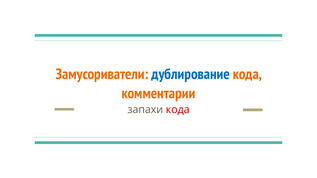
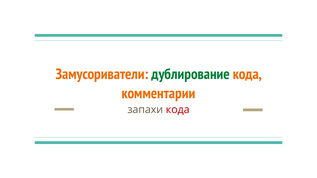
дублирование colour: blue -> green (191, 74)
